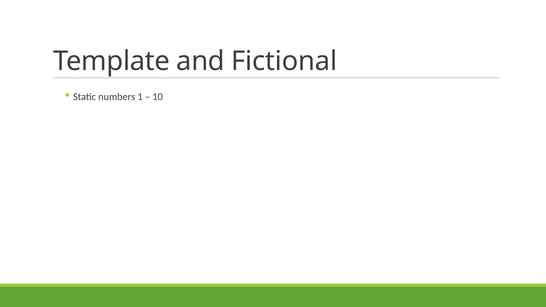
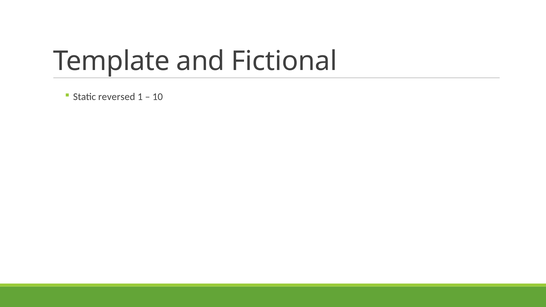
numbers: numbers -> reversed (117, 97)
